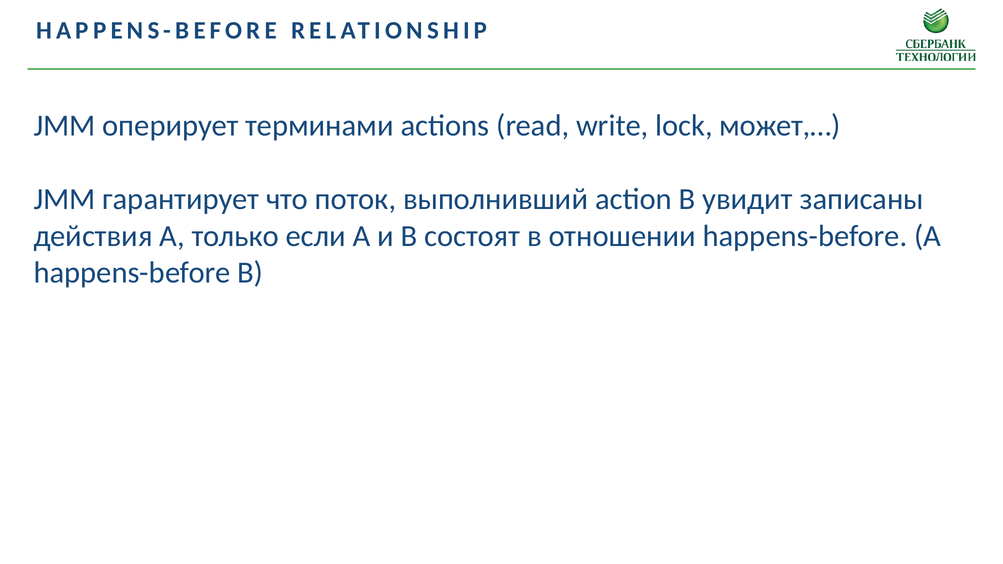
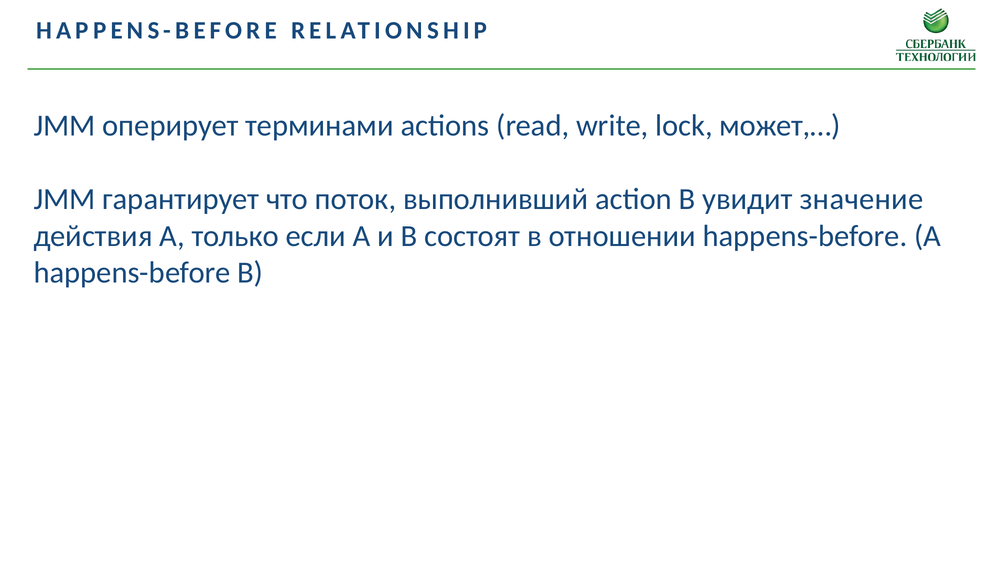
записаны: записаны -> значение (862, 199)
